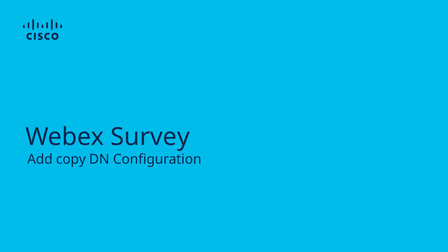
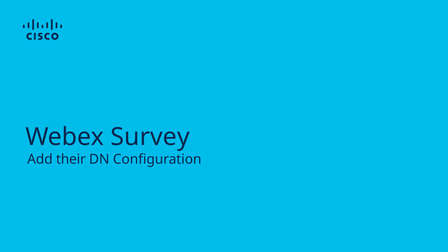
copy: copy -> their (71, 159)
